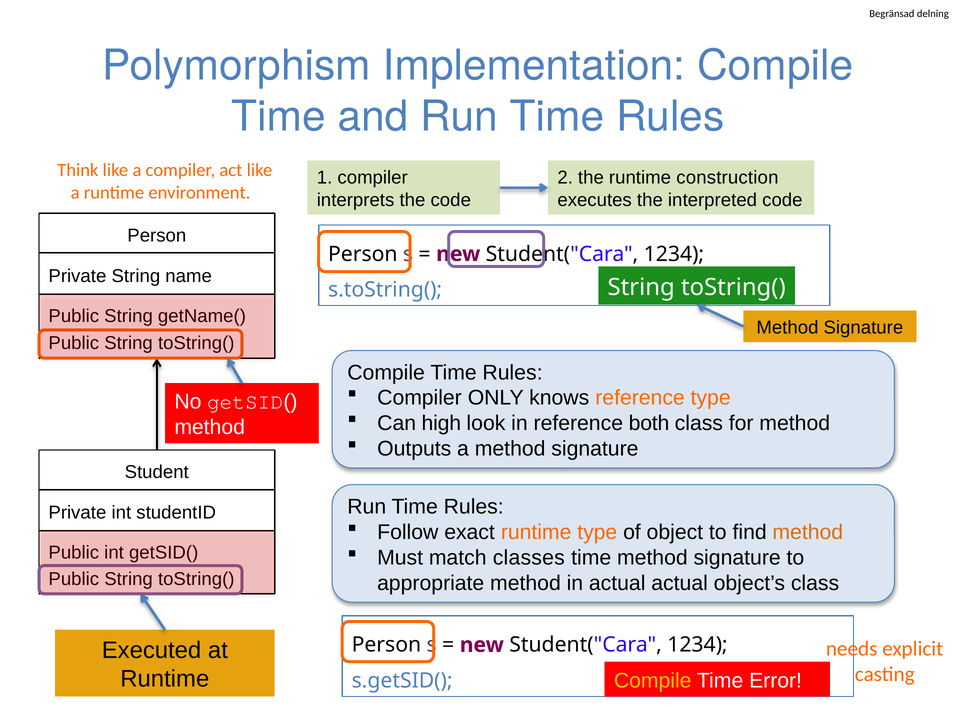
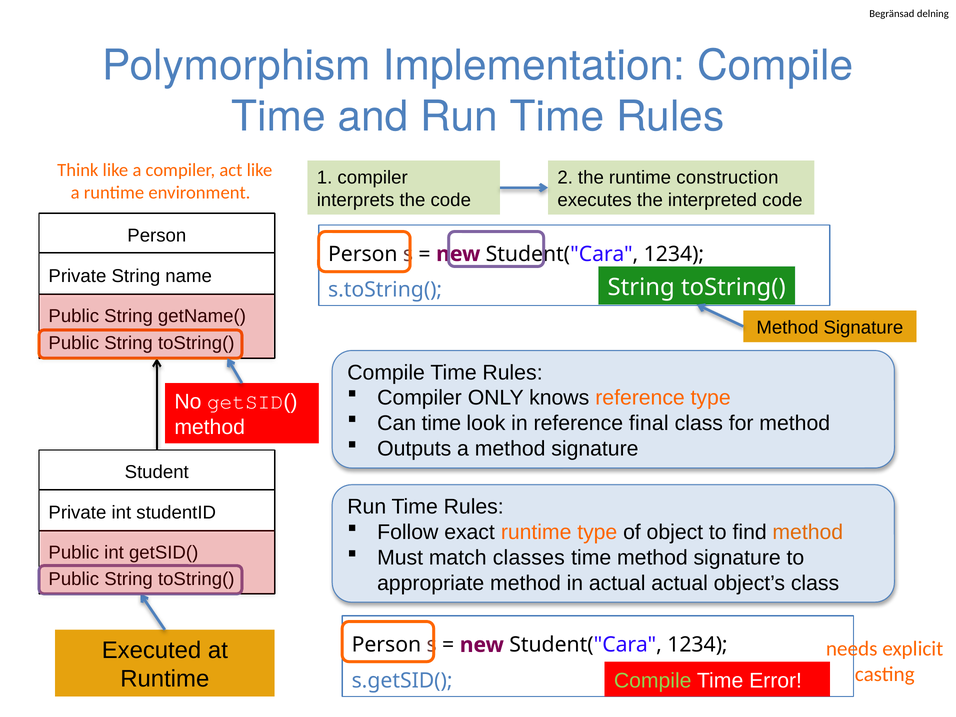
Can high: high -> time (441, 423)
both: both -> final (649, 423)
Compile colour: yellow -> light green (653, 681)
